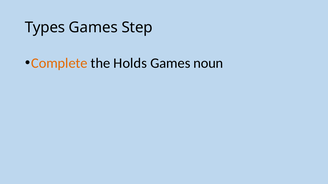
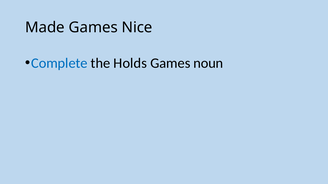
Types: Types -> Made (45, 28)
Step: Step -> Nice (137, 28)
Complete colour: orange -> blue (59, 63)
